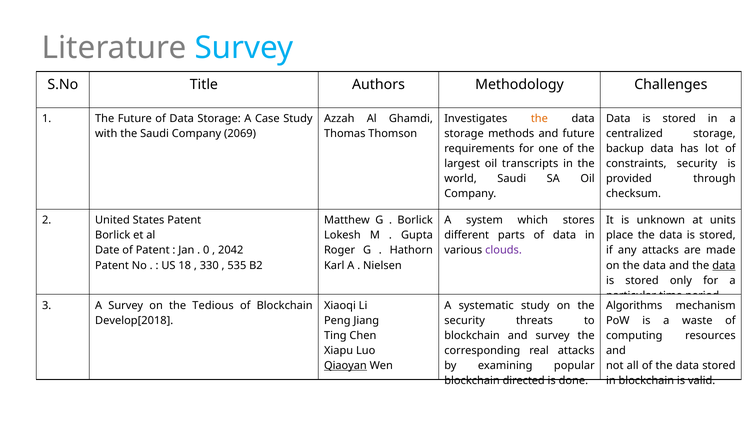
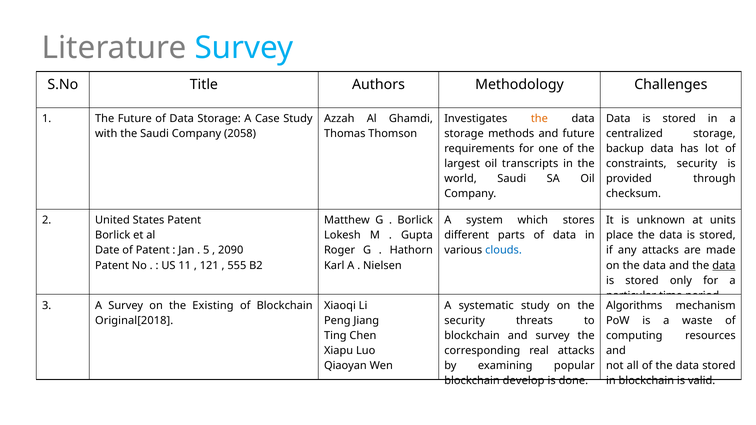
2069: 2069 -> 2058 (240, 134)
0: 0 -> 5 (206, 251)
2042: 2042 -> 2090 (231, 251)
clouds colour: purple -> blue (504, 251)
18: 18 -> 11 (185, 266)
330: 330 -> 121 (209, 266)
535: 535 -> 555 (237, 266)
Tedious: Tedious -> Existing (213, 306)
Develop[2018: Develop[2018 -> Original[2018 (134, 321)
Qiaoyan underline: present -> none (345, 366)
directed: directed -> develop (524, 381)
